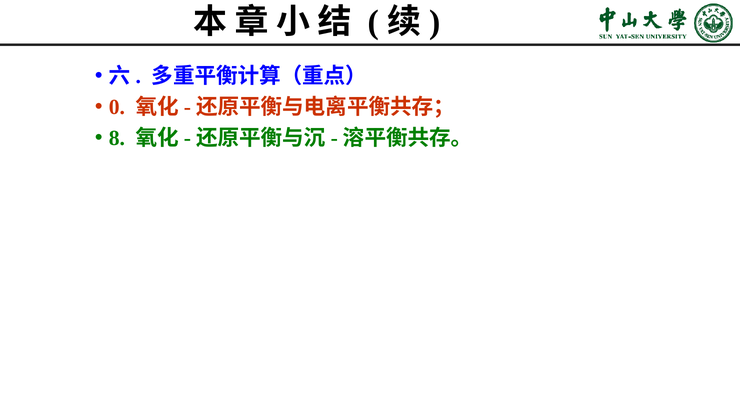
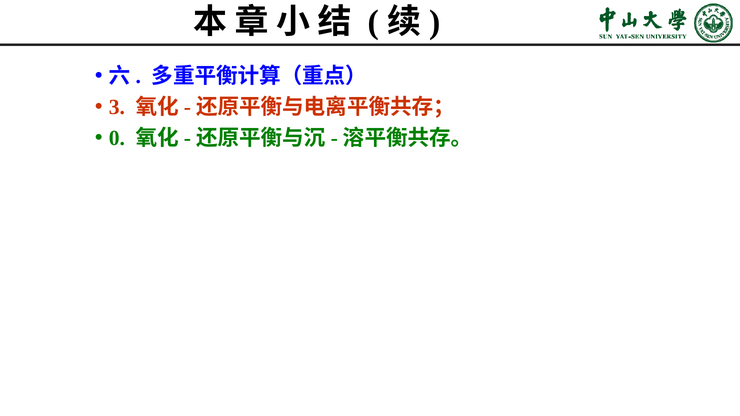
0: 0 -> 3 (117, 107)
8: 8 -> 0 (117, 138)
